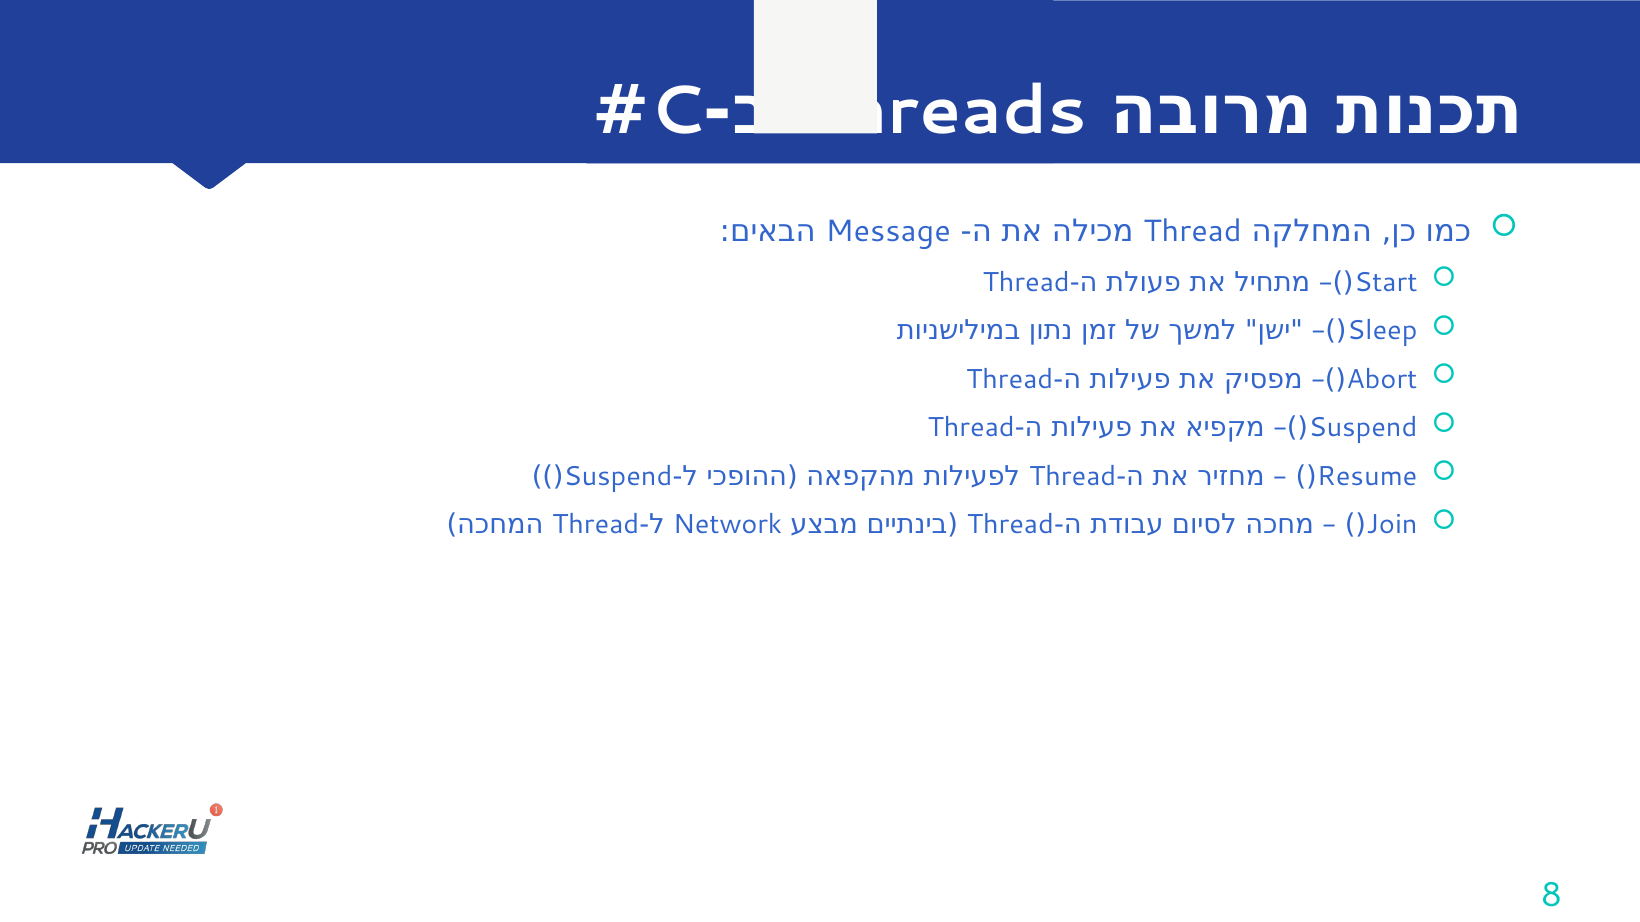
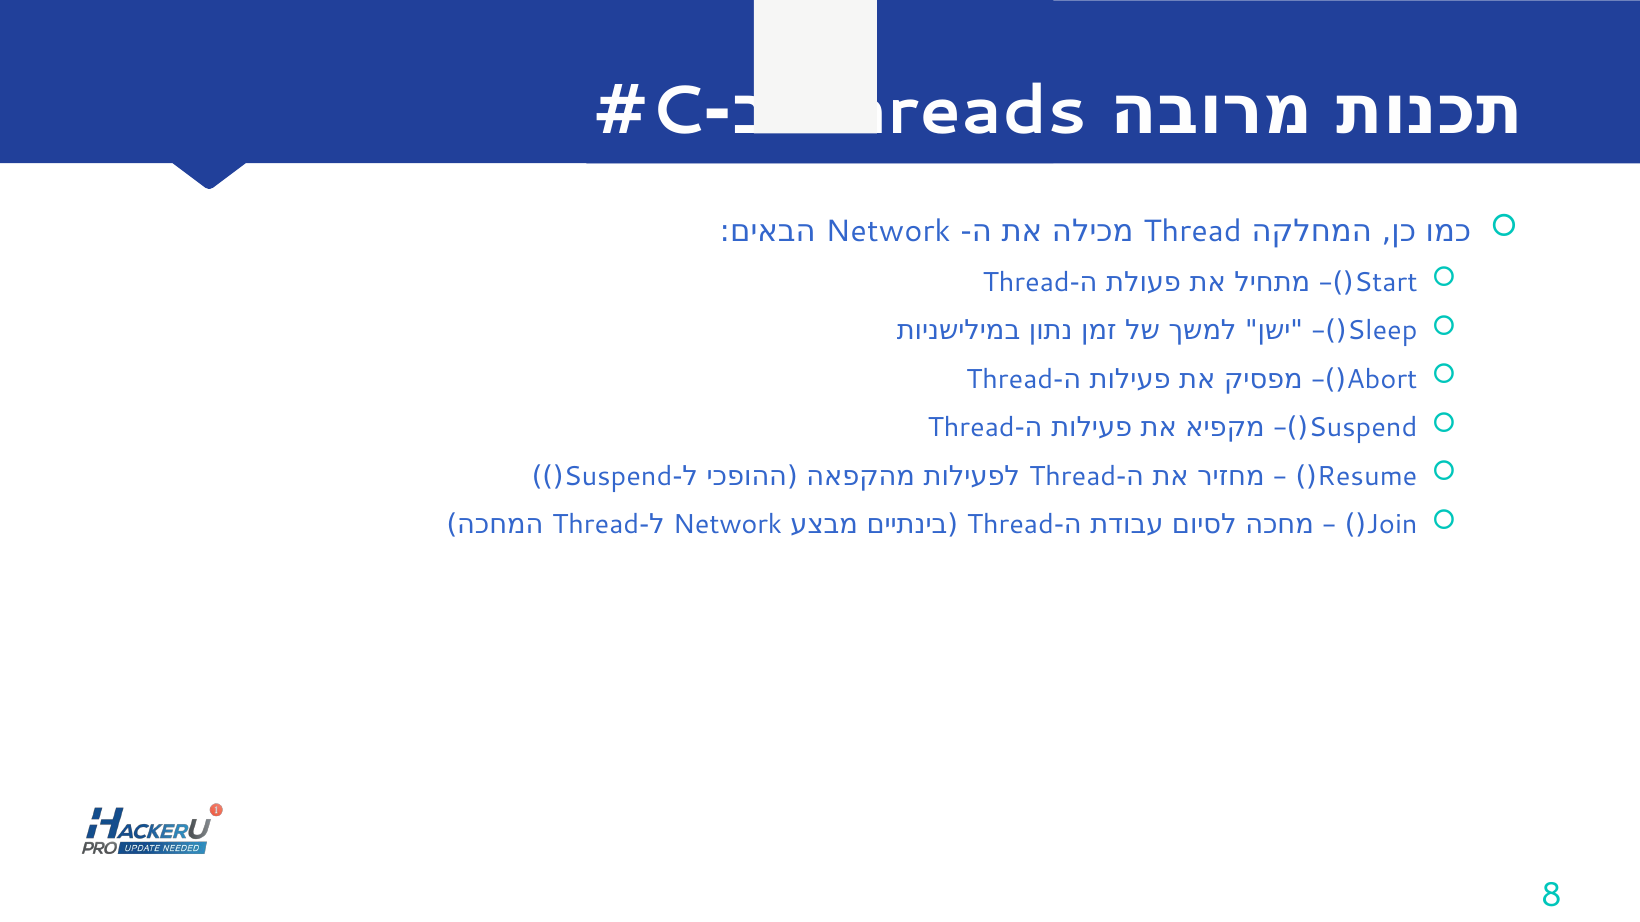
Message: Message -> Network (888, 232)
